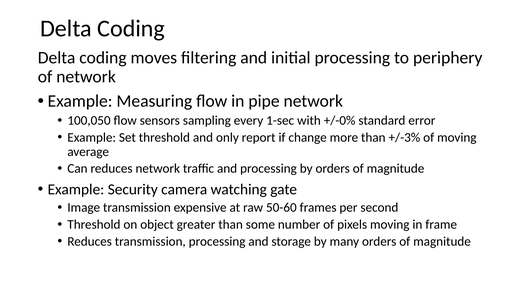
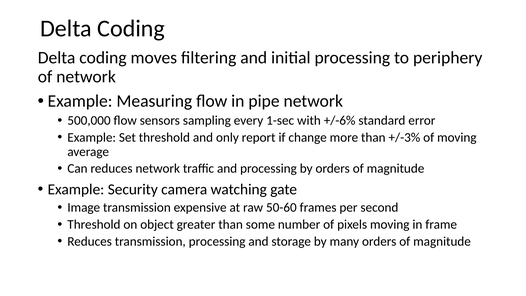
100,050: 100,050 -> 500,000 (89, 120)
+/-0%: +/-0% -> +/-6% (340, 120)
